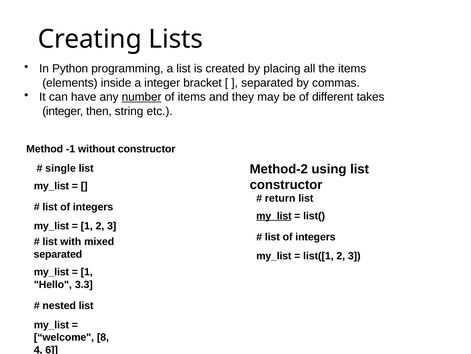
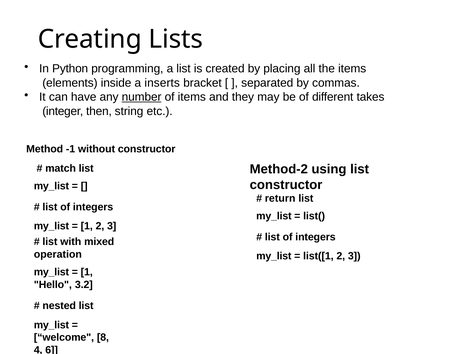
a integer: integer -> inserts (162, 83)
single: single -> match (61, 168)
my_list underline: present -> none (274, 215)
separated: separated -> operation (58, 254)
3.3: 3.3 -> 3.2 (84, 284)
